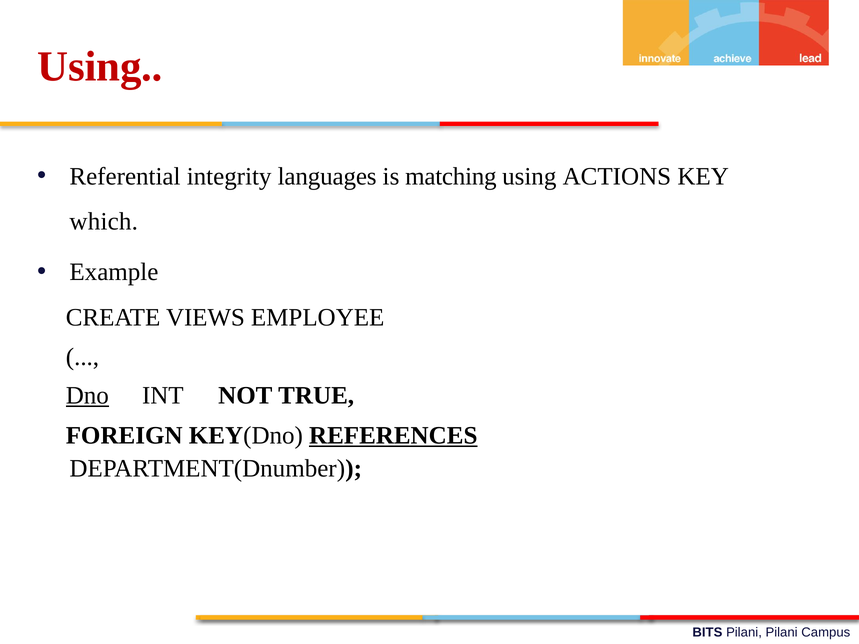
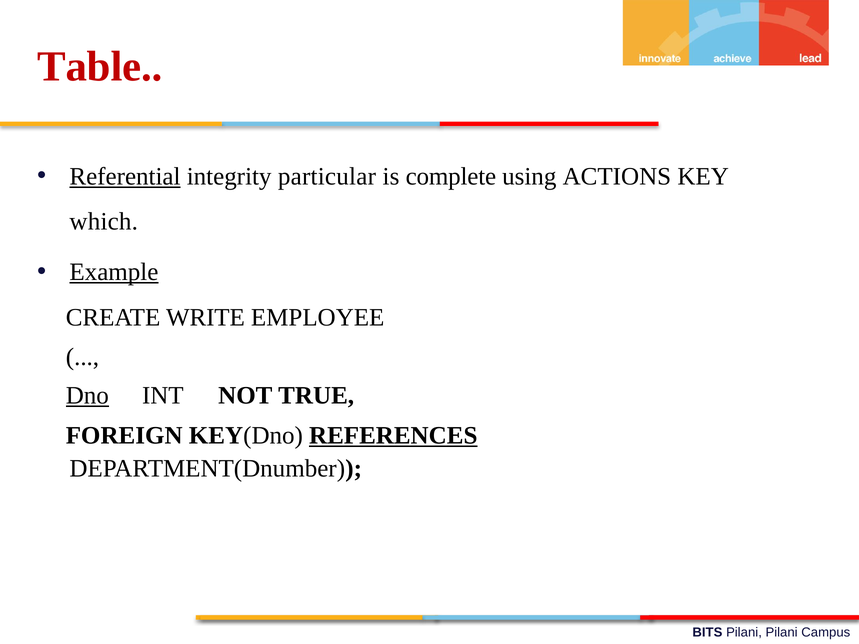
Using: Using -> Table (100, 67)
Referential underline: none -> present (125, 176)
languages: languages -> particular (327, 176)
matching: matching -> complete (451, 176)
Example underline: none -> present (114, 272)
VIEWS: VIEWS -> WRITE (205, 317)
